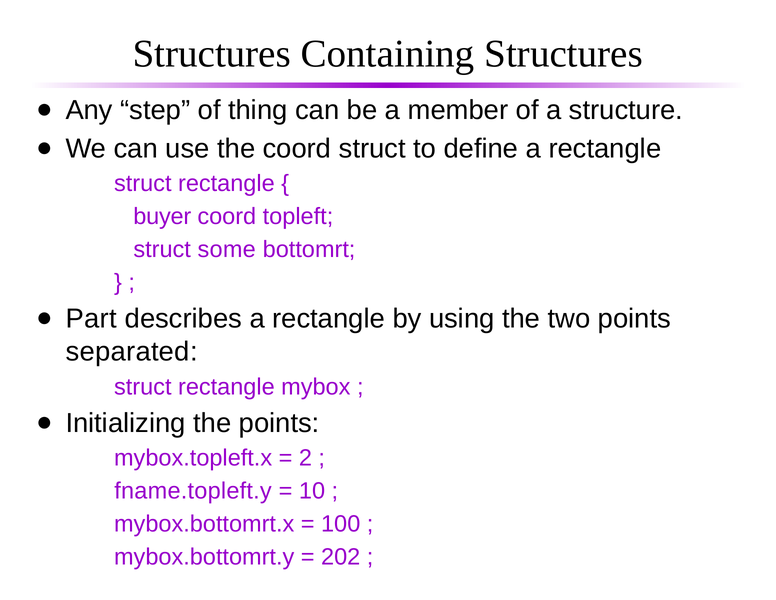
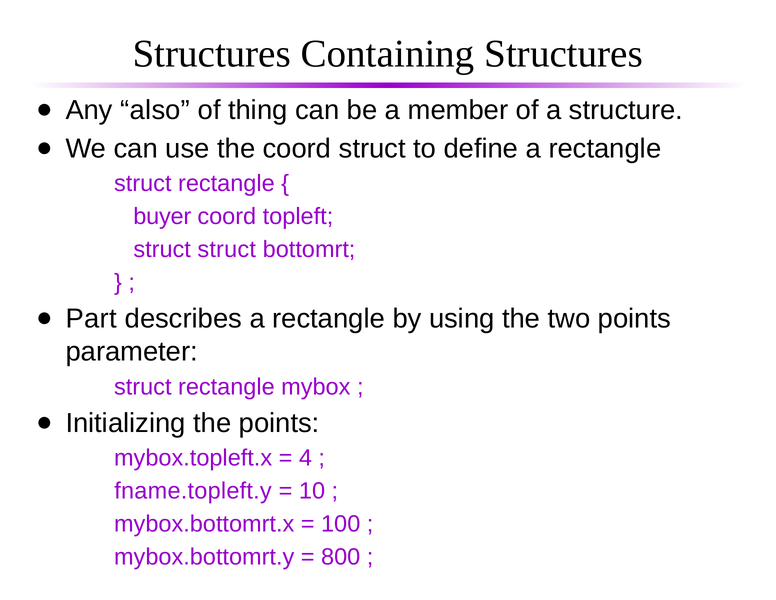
step: step -> also (155, 110)
struct some: some -> struct (227, 249)
separated: separated -> parameter (132, 352)
2: 2 -> 4 (305, 458)
202: 202 -> 800 (341, 557)
